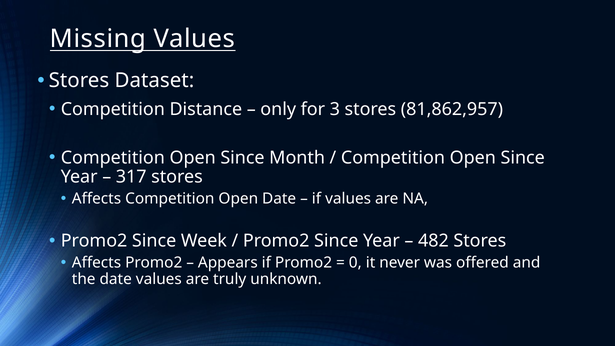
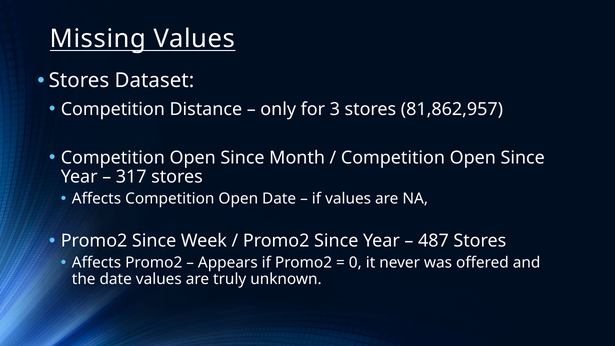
482: 482 -> 487 (433, 241)
